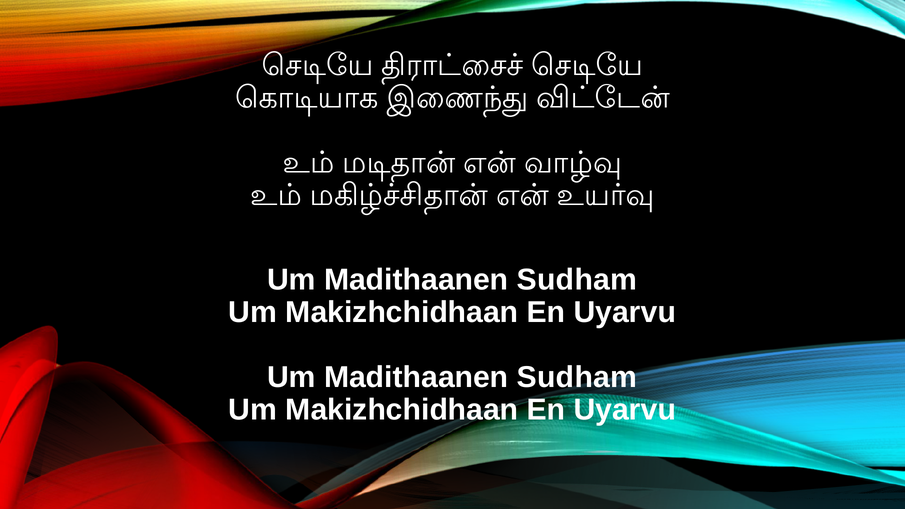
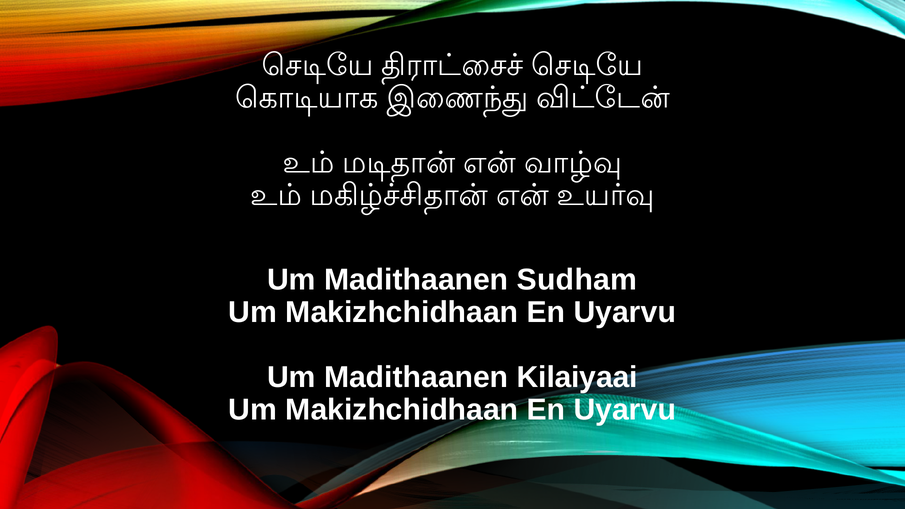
Sudham: Sudham -> Kilaiyaai (577, 377)
